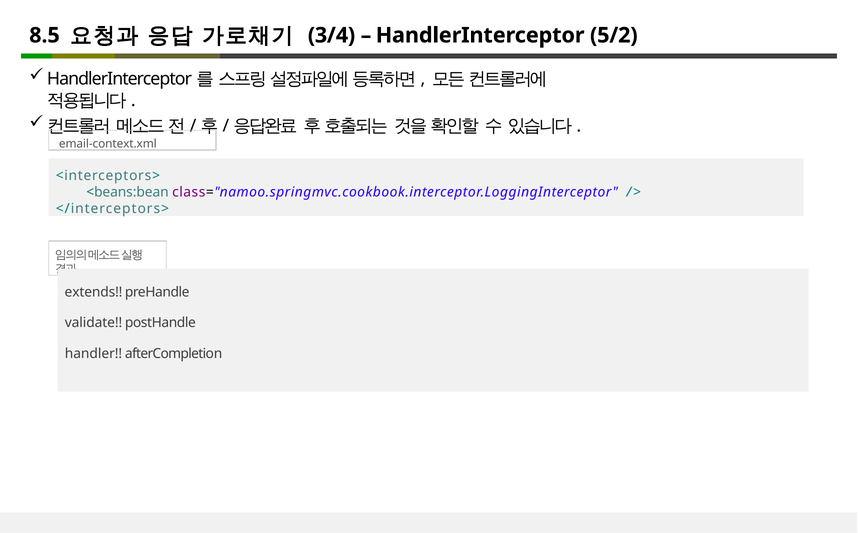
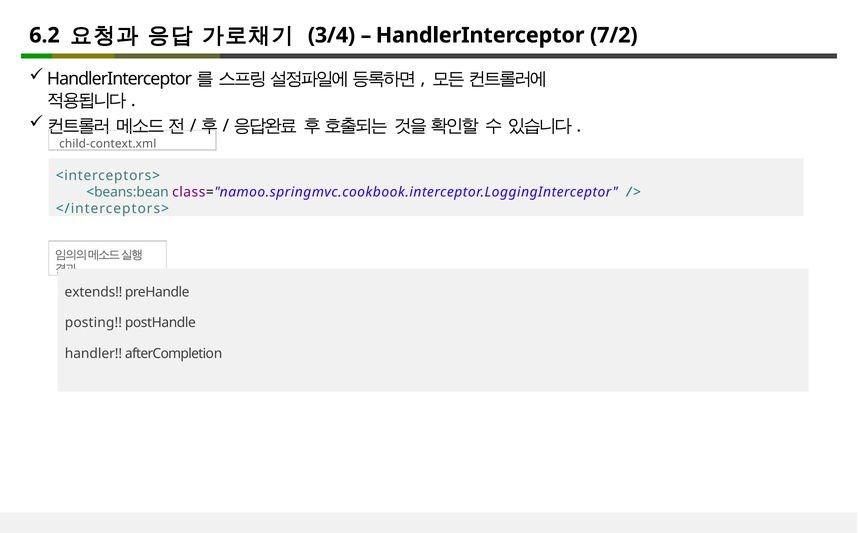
8.5: 8.5 -> 6.2 (44, 35)
5/2: 5/2 -> 7/2 (614, 35)
email-context.xml: email-context.xml -> child-context.xml (108, 144)
validate: validate -> posting (93, 323)
